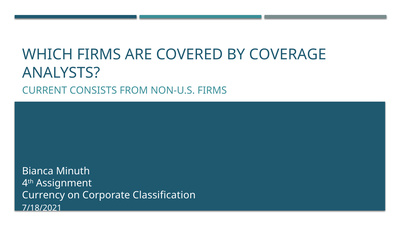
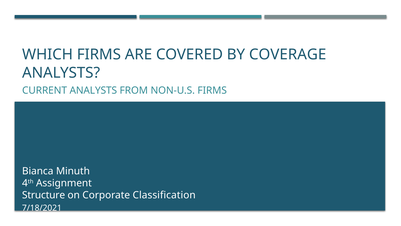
CURRENT CONSISTS: CONSISTS -> ANALYSTS (93, 90)
Currency: Currency -> Structure (44, 195)
